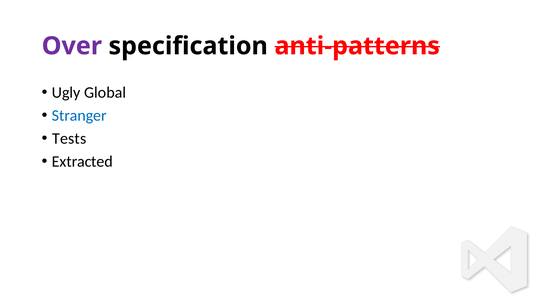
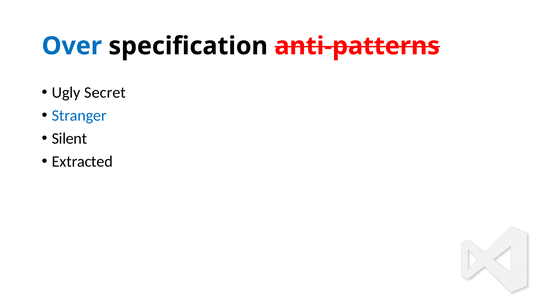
Over colour: purple -> blue (72, 46)
Global: Global -> Secret (105, 92)
Tests: Tests -> Silent (69, 138)
